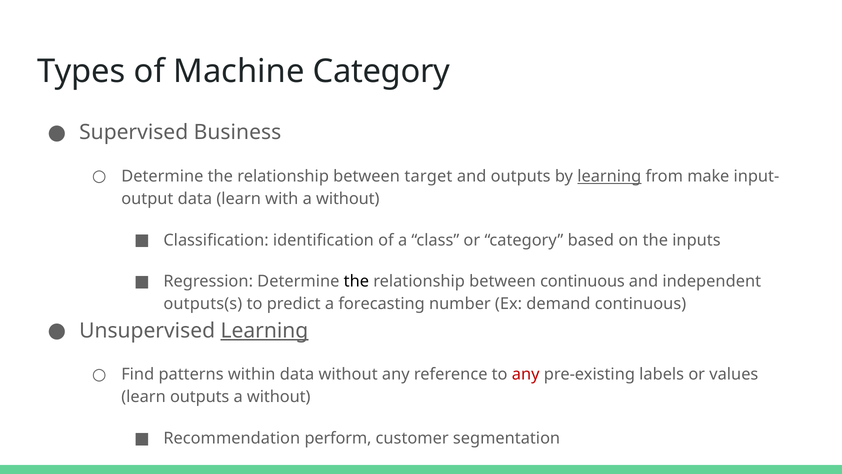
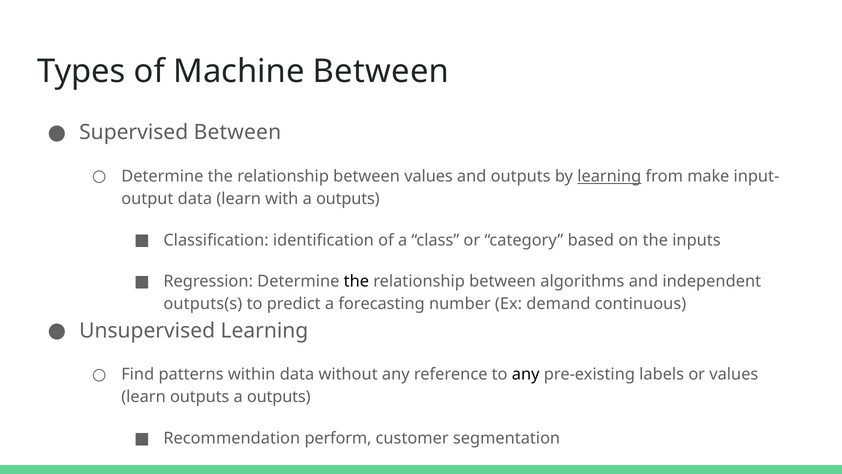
Machine Category: Category -> Between (381, 71)
Supervised Business: Business -> Between (237, 132)
between target: target -> values (429, 176)
with a without: without -> outputs (348, 199)
between continuous: continuous -> algorithms (582, 281)
Learning underline: present -> none (264, 330)
any colour: red -> black (526, 374)
without: without -> outputs (279, 397)
